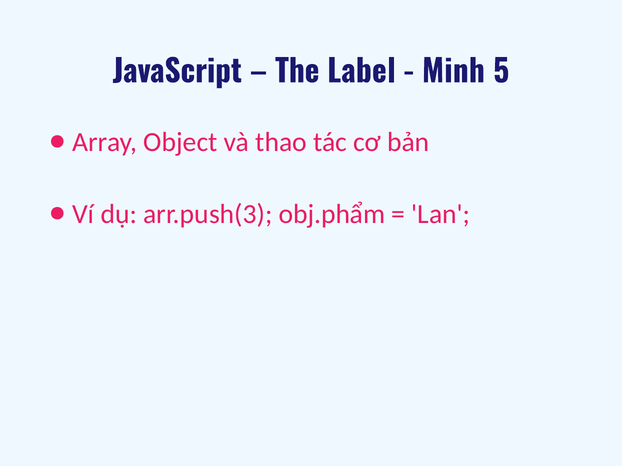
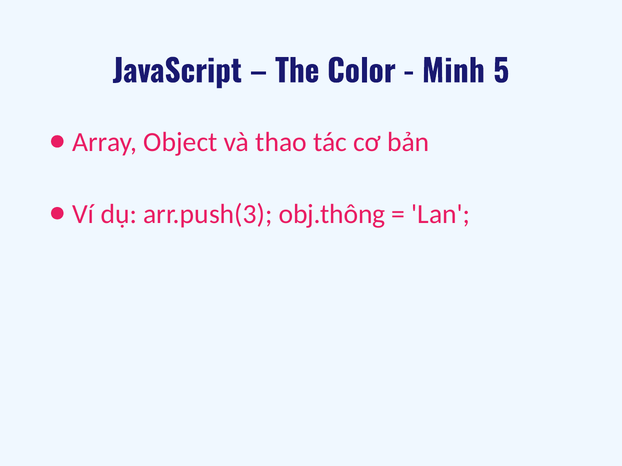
Label: Label -> Color (361, 72)
obj.phẩm: obj.phẩm -> obj.thông (332, 214)
